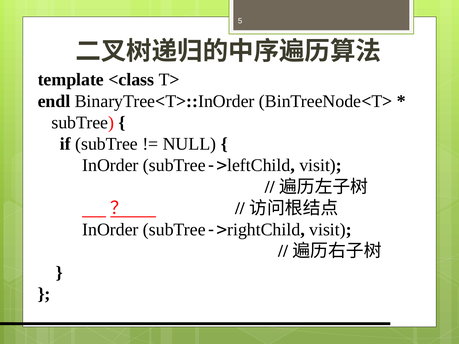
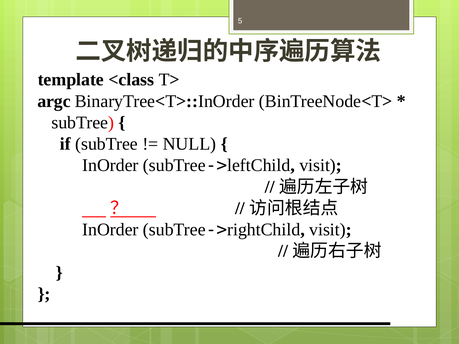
endl: endl -> argc (54, 101)
